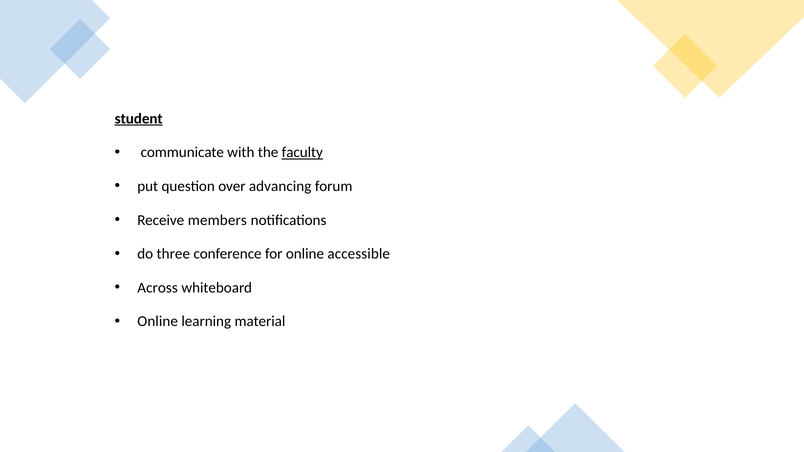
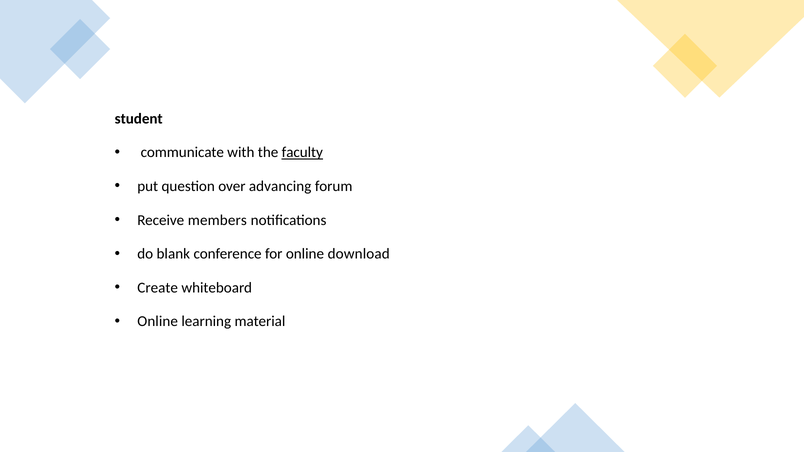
student underline: present -> none (139, 119)
three: three -> blank (173, 254)
accessible: accessible -> download (359, 254)
Across: Across -> Create (158, 288)
